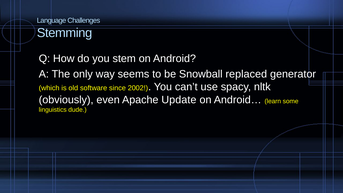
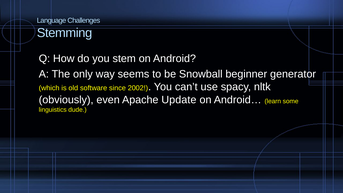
replaced: replaced -> beginner (246, 74)
